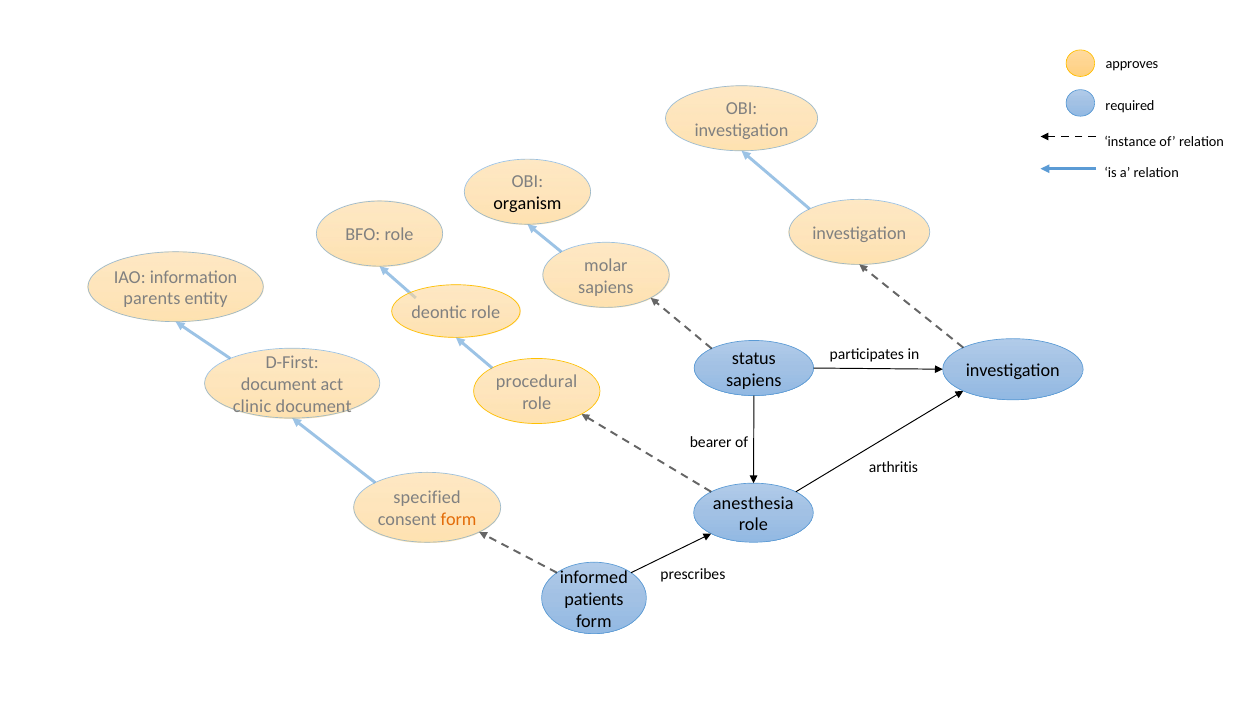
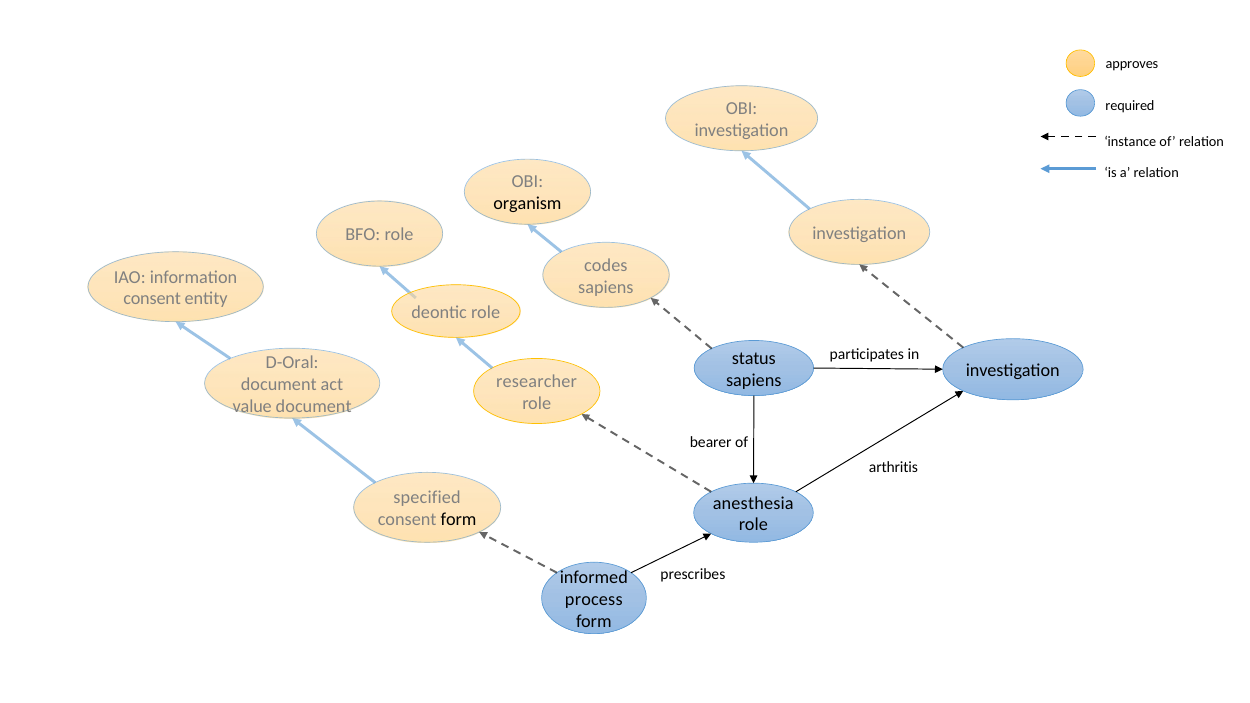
molar: molar -> codes (606, 265)
parents: parents -> consent (152, 299)
D-First: D-First -> D-Oral (292, 363)
procedural: procedural -> researcher (537, 381)
clinic: clinic -> value (252, 406)
form colour: orange -> black (458, 520)
patients: patients -> process (594, 599)
